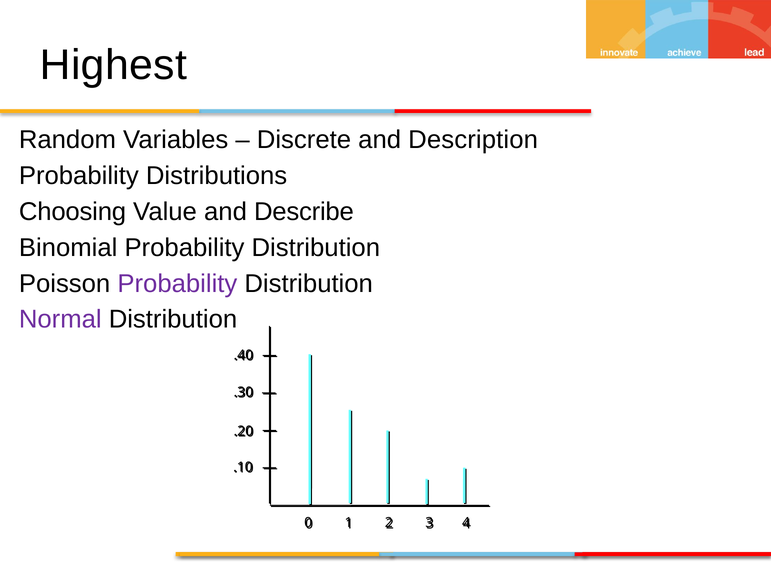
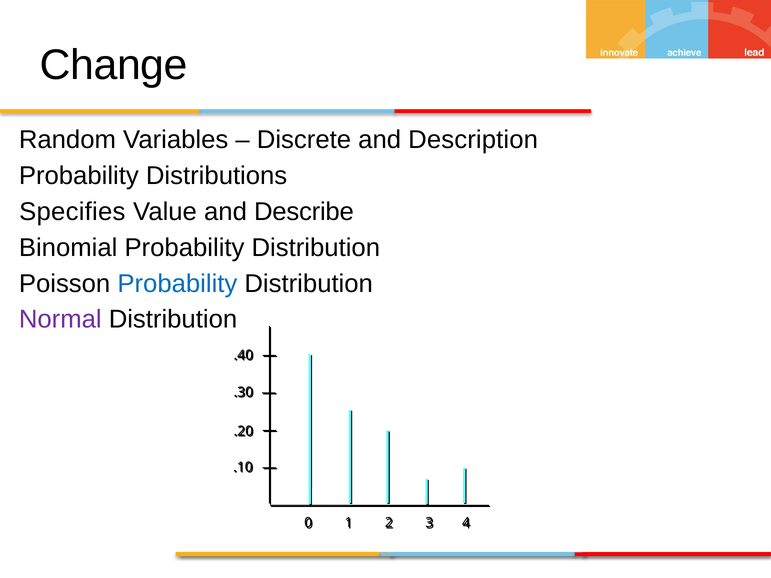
Highest: Highest -> Change (114, 65)
Choosing: Choosing -> Specifies (72, 212)
Probability colour: purple -> blue (177, 284)
